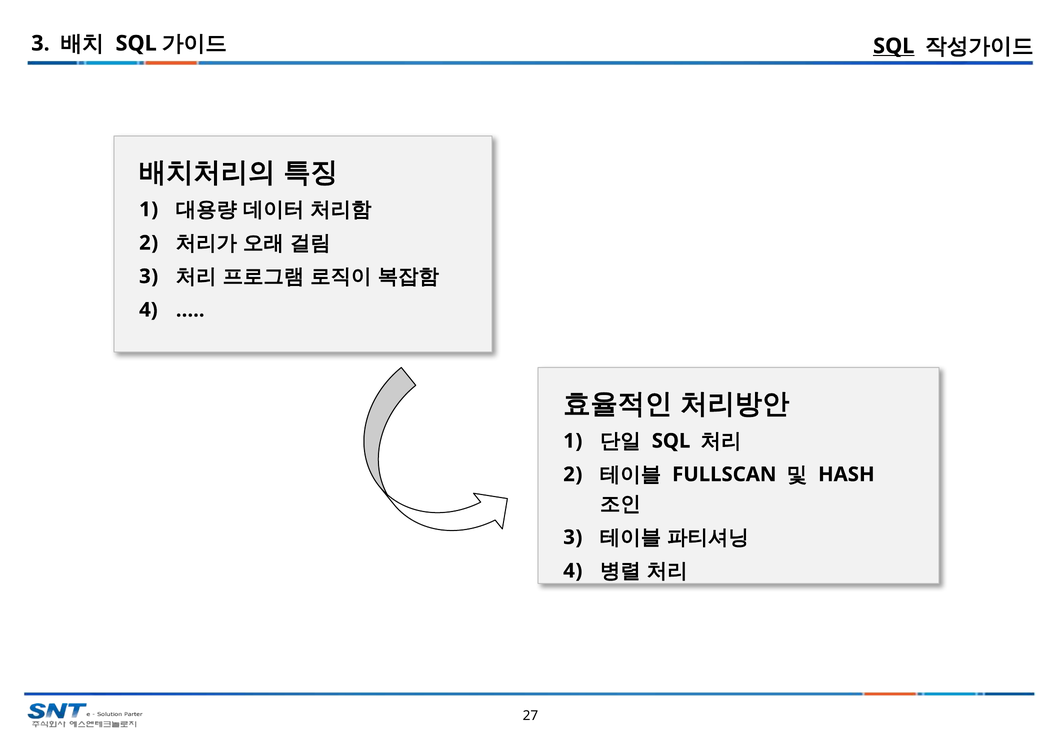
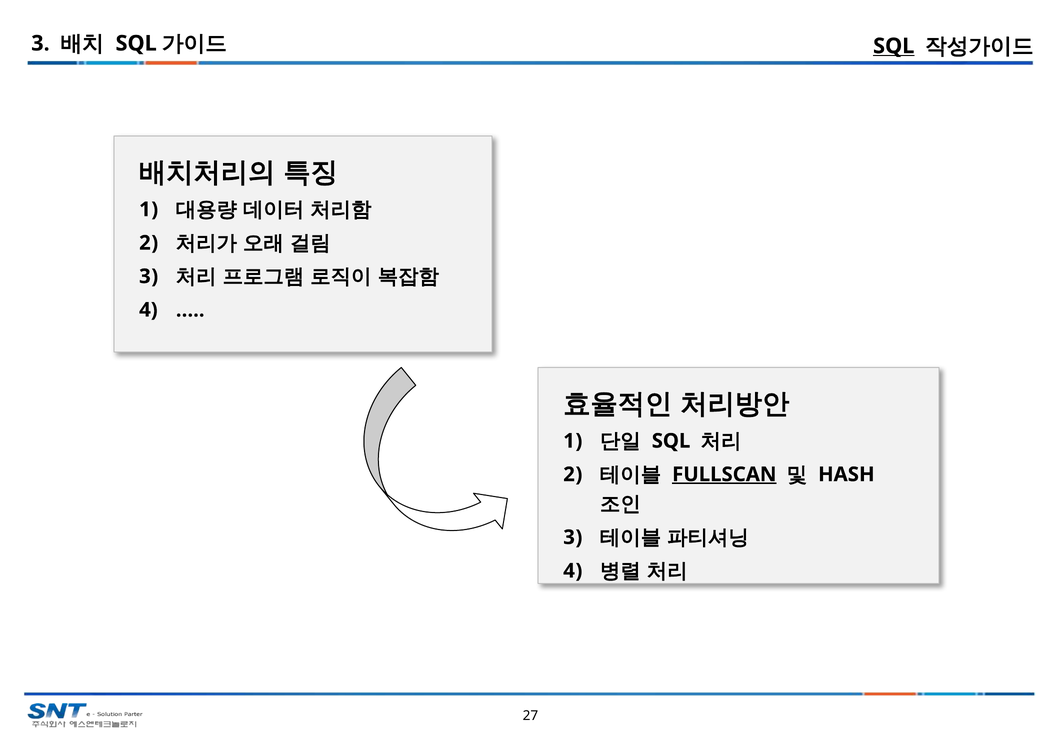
FULLSCAN underline: none -> present (724, 474)
